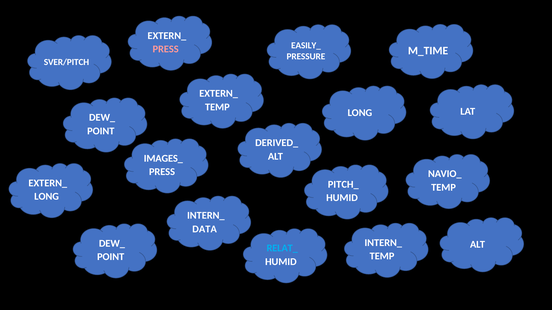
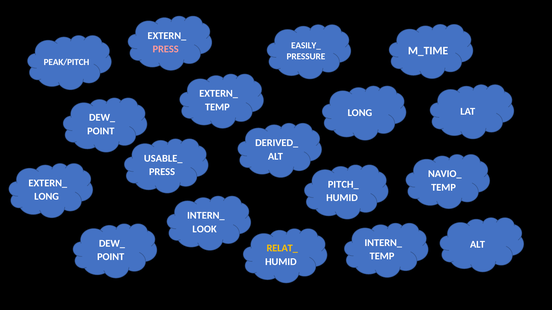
SVER/PITCH: SVER/PITCH -> PEAK/PITCH (66, 62)
IMAGES_: IMAGES_ -> USABLE_ (163, 159)
DATA: DATA -> LOOK (205, 229)
RELAT_ colour: light blue -> yellow (282, 249)
